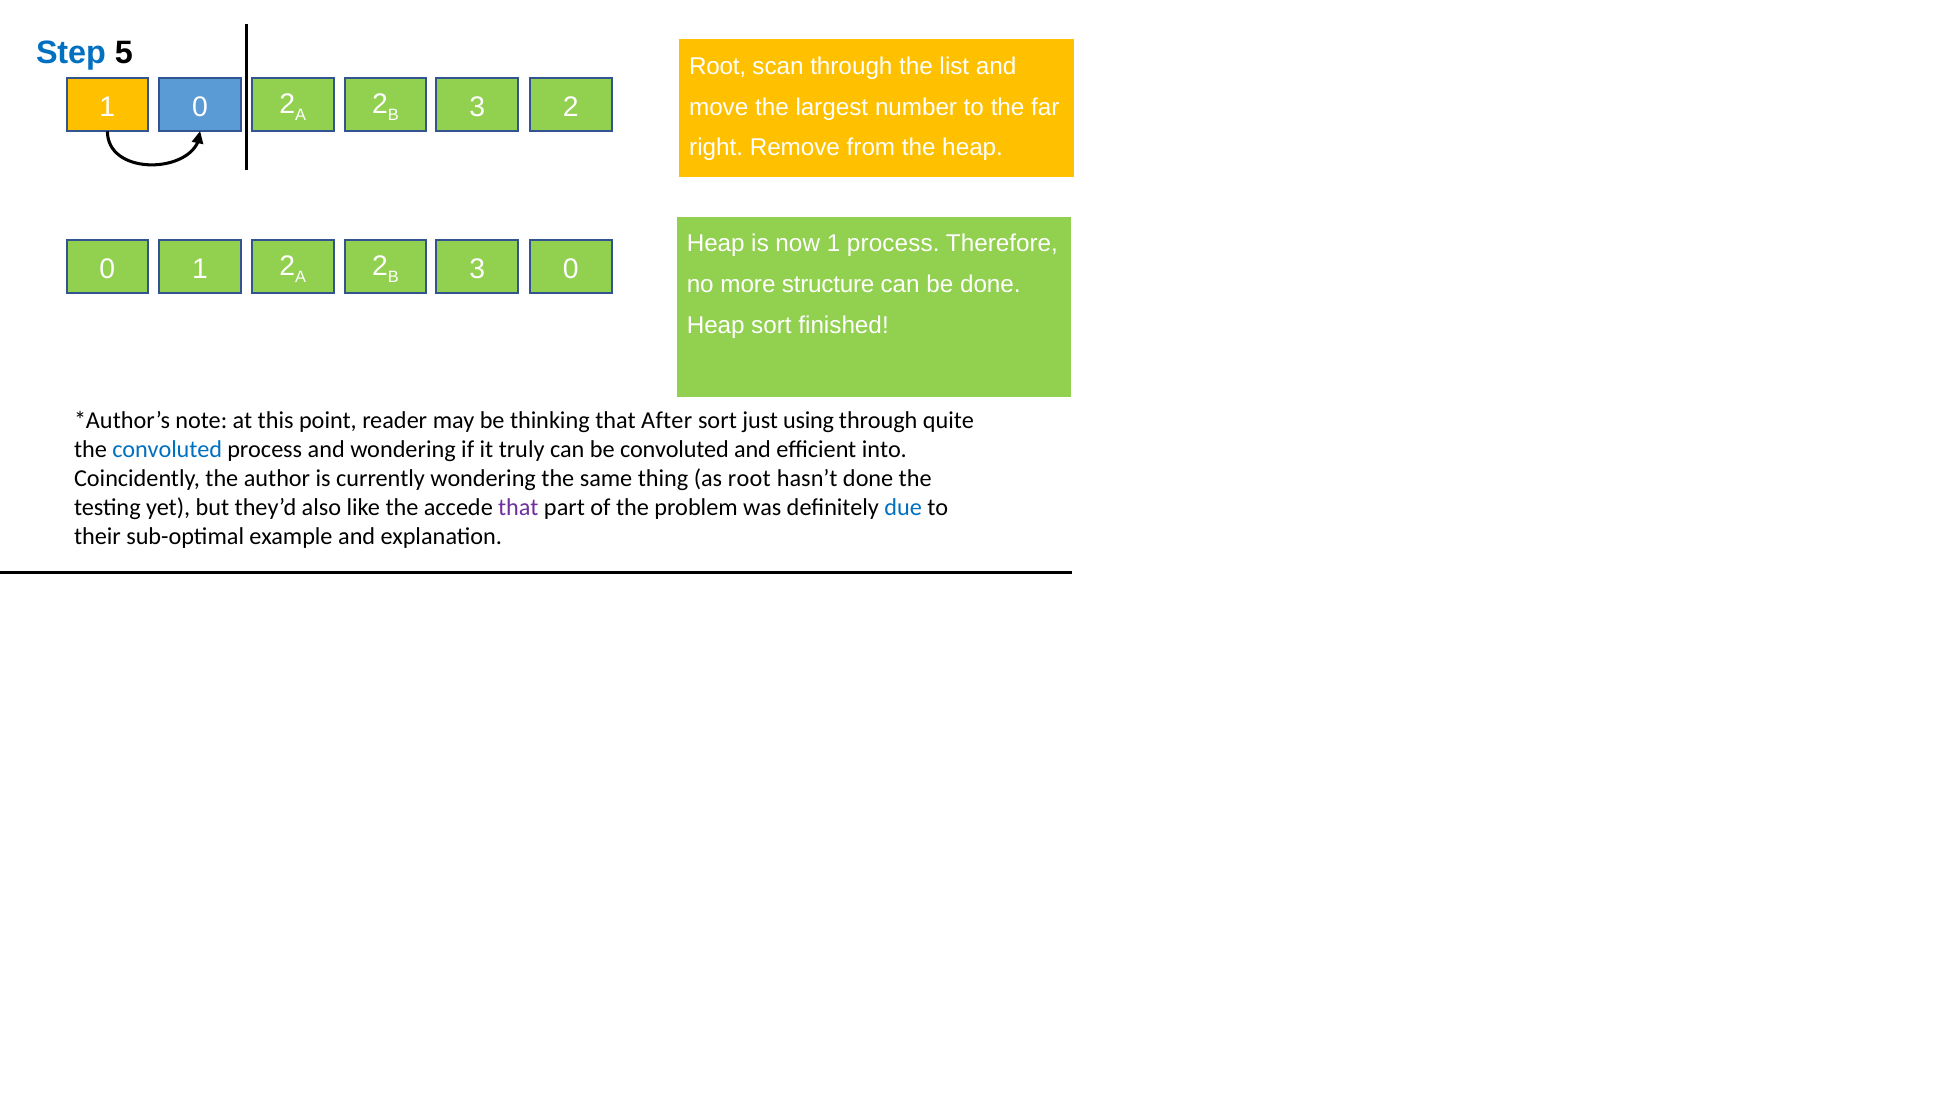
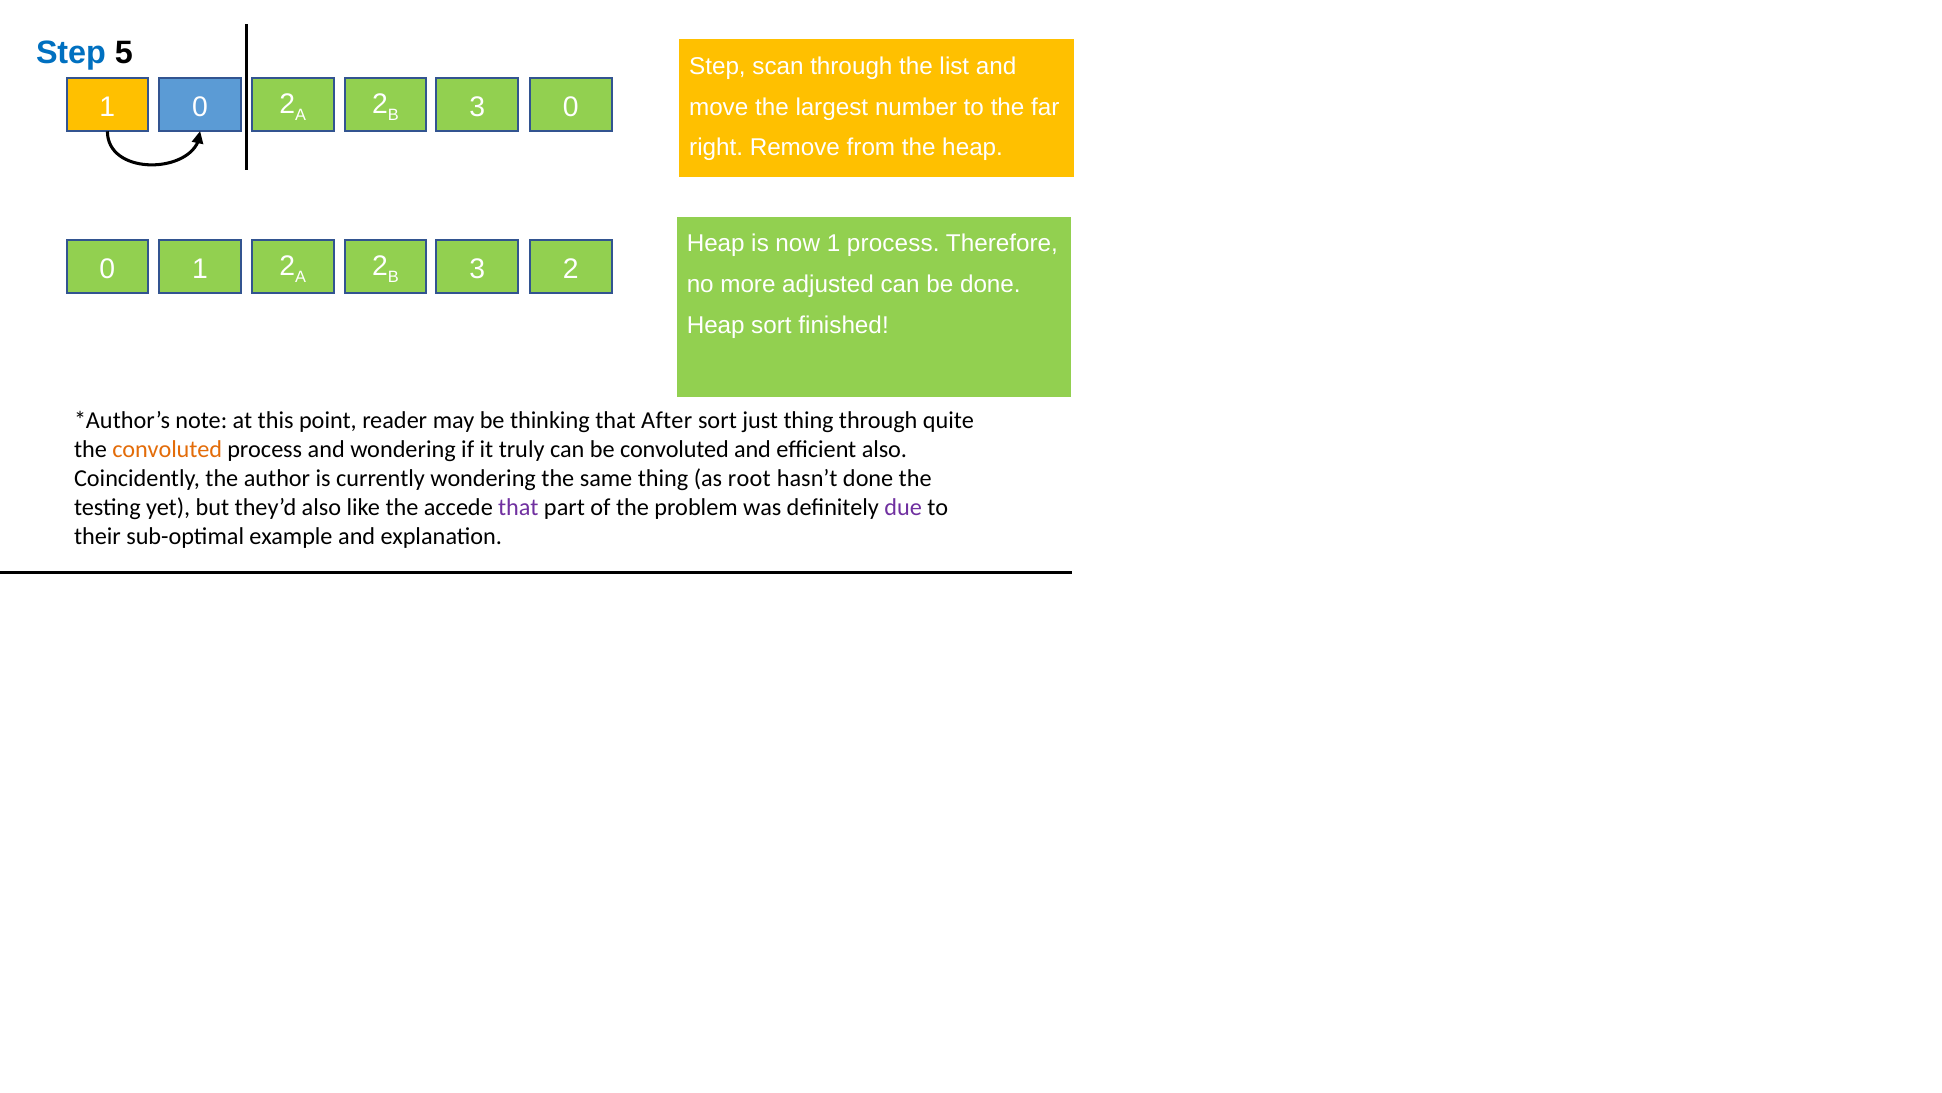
Root: Root -> Step (717, 66)
1 2: 2 -> 0 (571, 107)
0 0: 0 -> 2 (571, 269)
structure: structure -> adjusted (828, 284)
just using: using -> thing (809, 420)
convoluted colour: blue -> orange (167, 449)
efficient into: into -> also (884, 449)
due colour: blue -> purple (903, 507)
